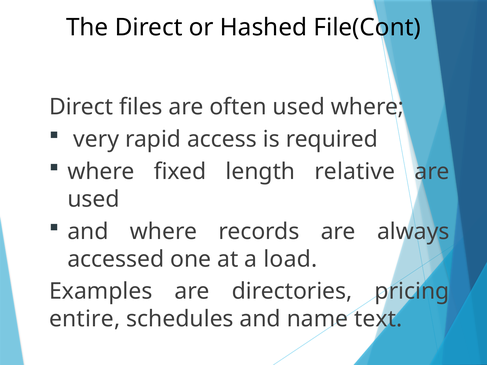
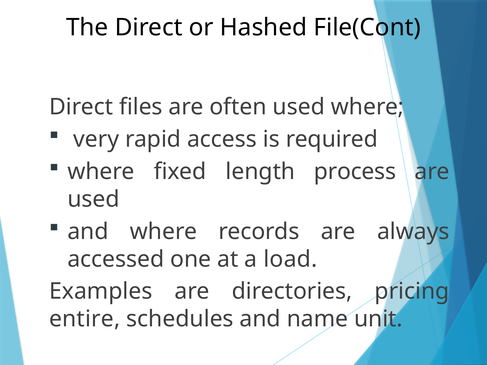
relative: relative -> process (355, 172)
text: text -> unit (378, 319)
